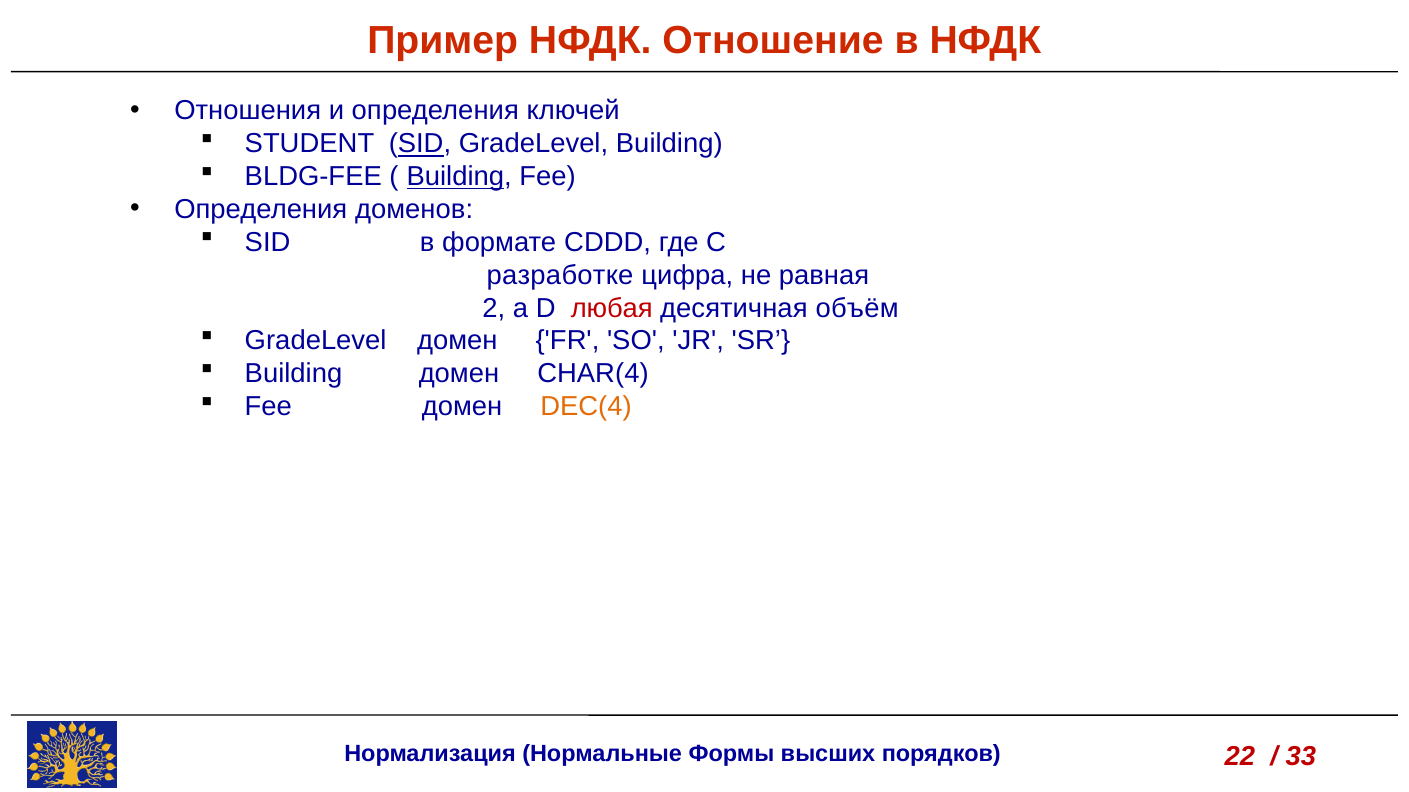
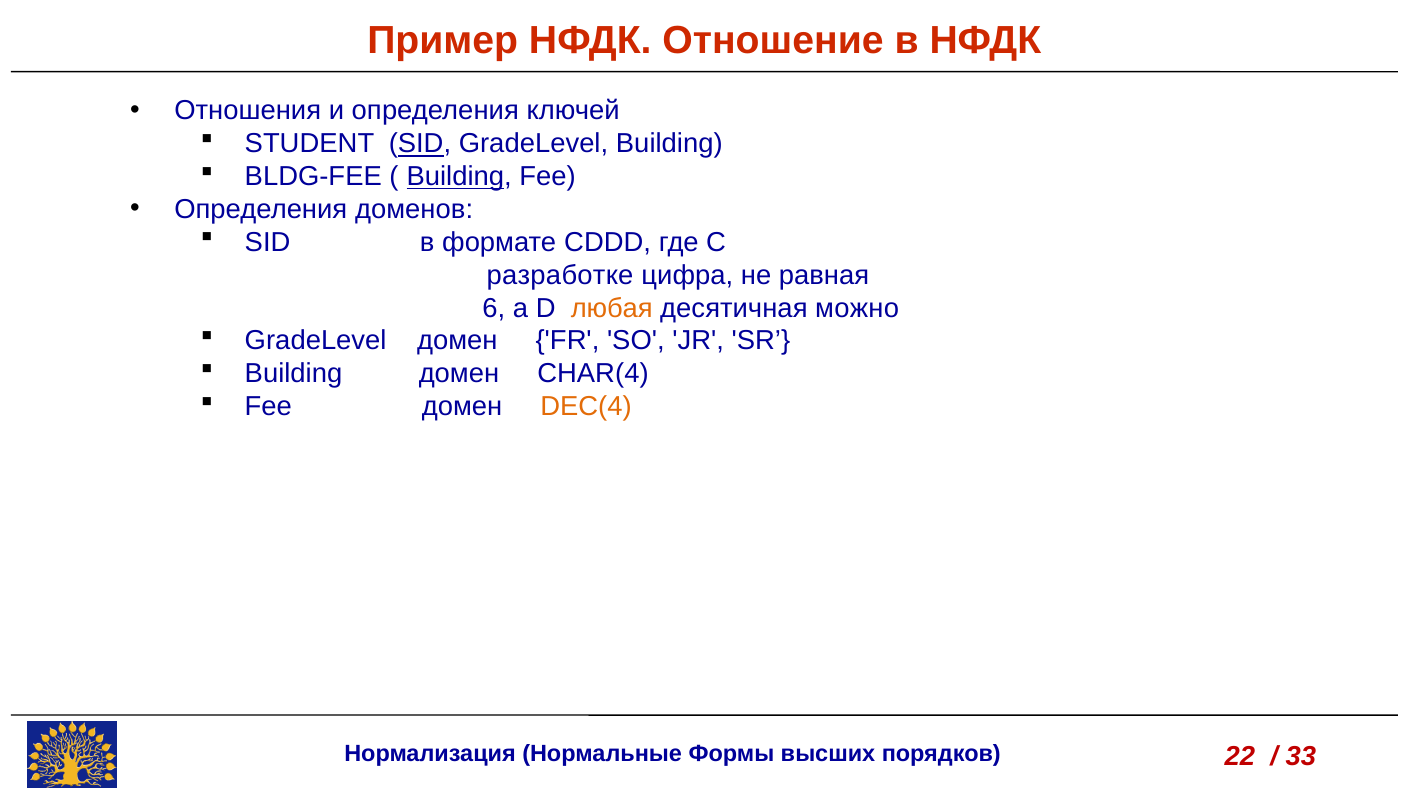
2: 2 -> 6 (494, 308)
любая colour: red -> orange (612, 308)
объём: объём -> можно (857, 308)
